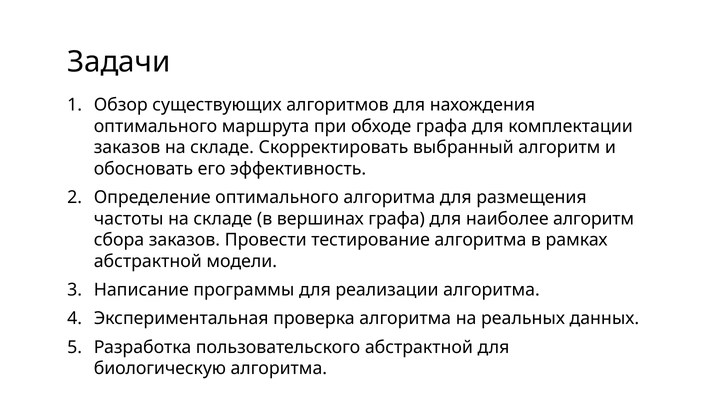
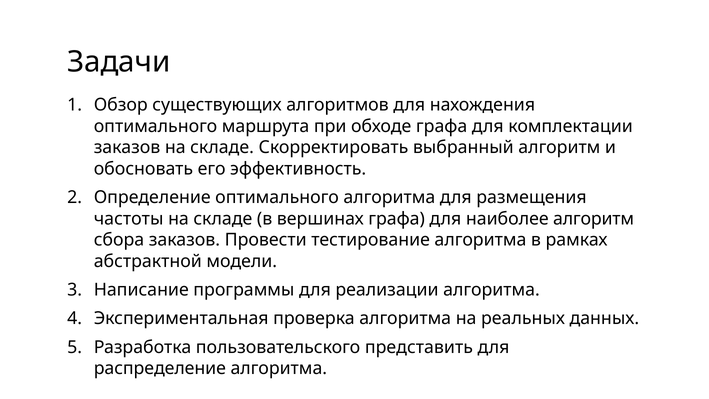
пользовательского абстрактной: абстрактной -> представить (419, 347)
биологическую: биологическую -> распределение (160, 368)
